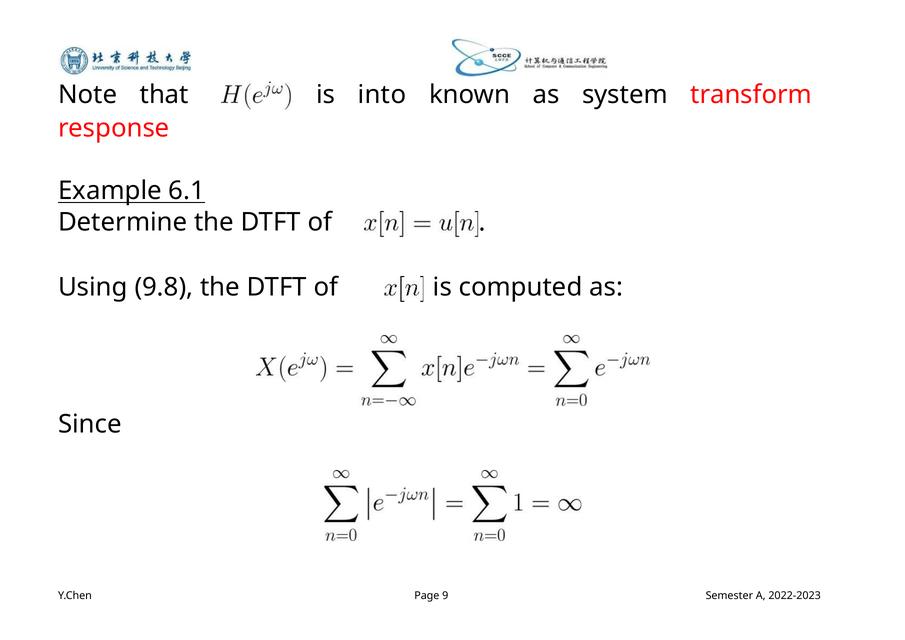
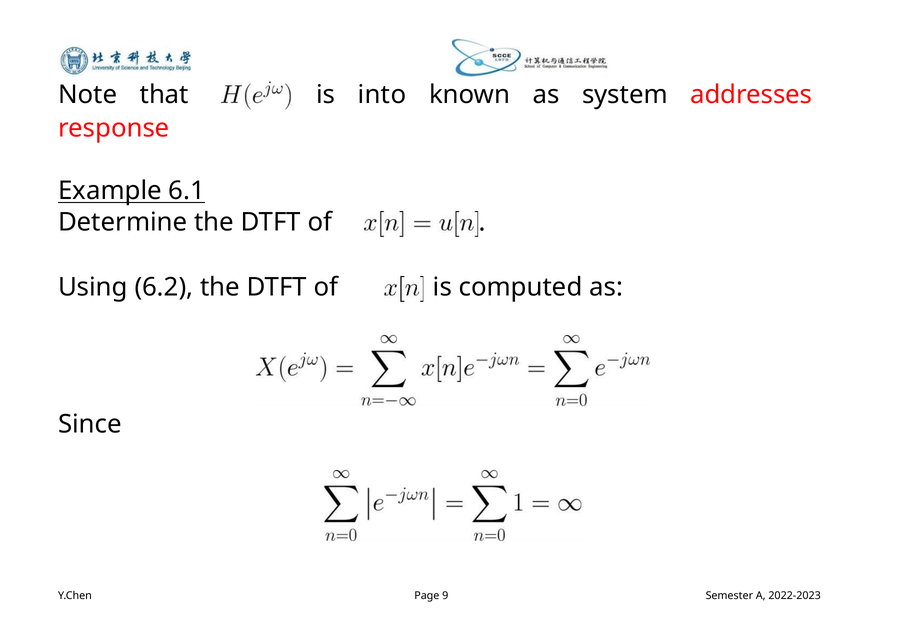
transform: transform -> addresses (751, 95)
9.8: 9.8 -> 6.2 (164, 287)
